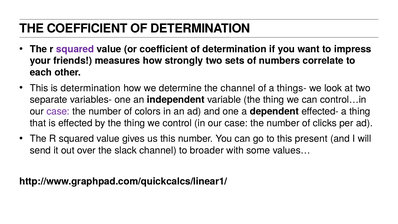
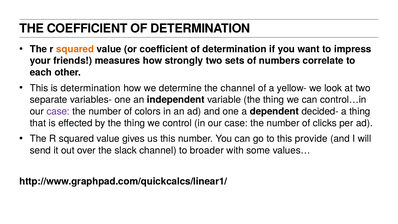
squared colour: purple -> orange (75, 49)
things-: things- -> yellow- (292, 88)
effected-: effected- -> decided- (320, 111)
present: present -> provide (311, 138)
